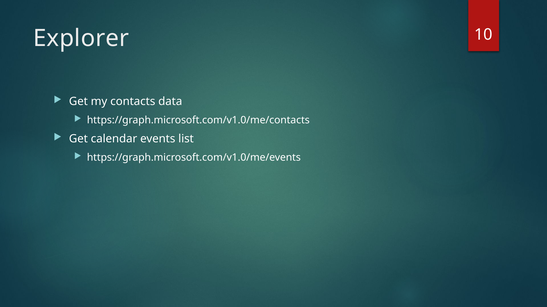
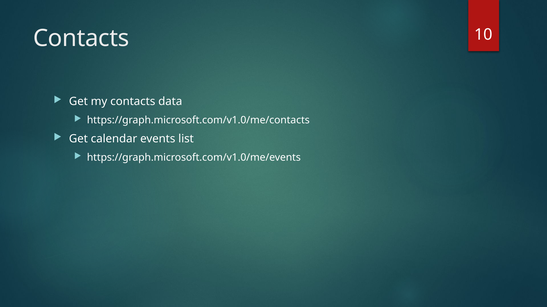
Explorer: Explorer -> Contacts (81, 38)
